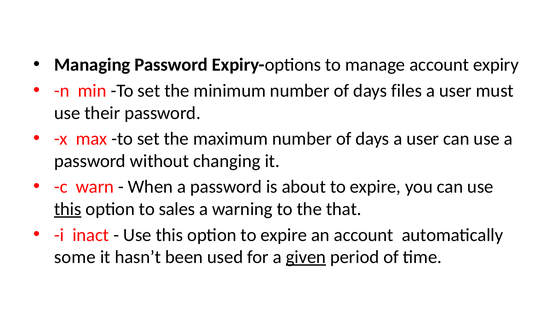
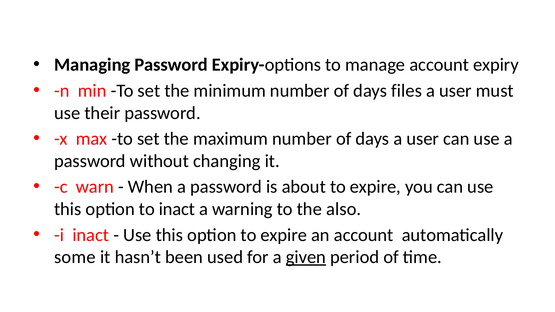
this underline: present -> none (68, 209)
to sales: sales -> inact (177, 209)
that: that -> also (344, 209)
